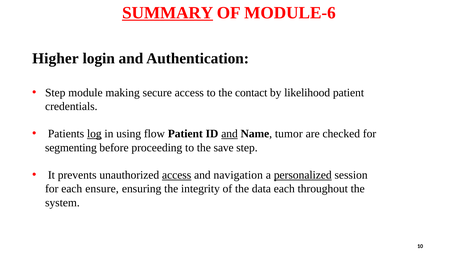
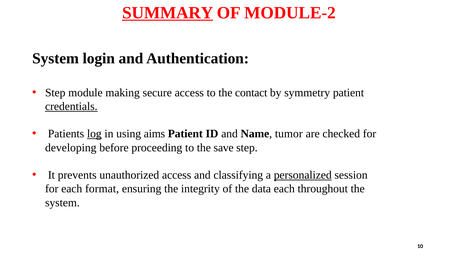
MODULE-6: MODULE-6 -> MODULE-2 (290, 13)
Higher: Higher -> System (56, 58)
likelihood: likelihood -> symmetry (307, 92)
credentials underline: none -> present (71, 106)
flow: flow -> aims (154, 134)
and underline: present -> none (230, 134)
segmenting: segmenting -> developing (71, 147)
access underline: present -> none (177, 175)
navigation: navigation -> classifying (238, 175)
ensure: ensure -> format (102, 189)
